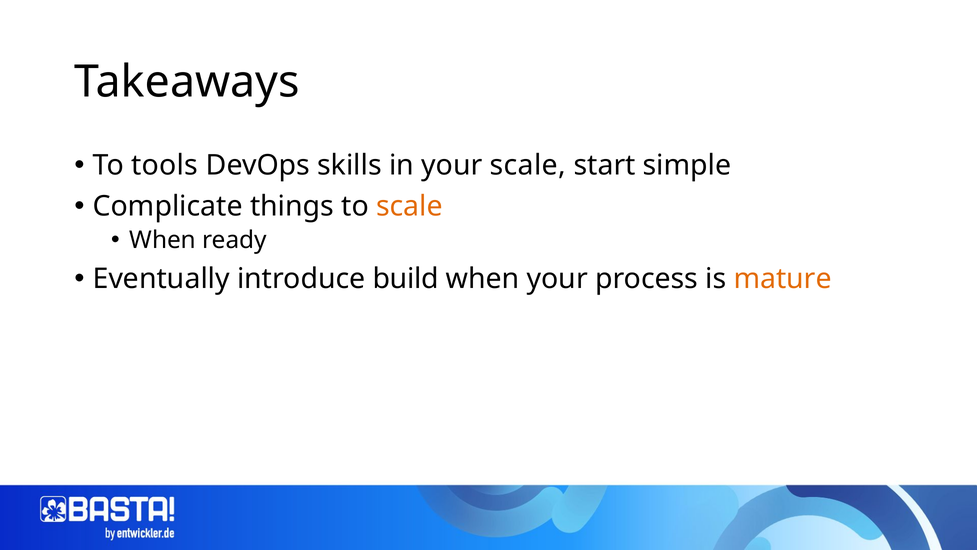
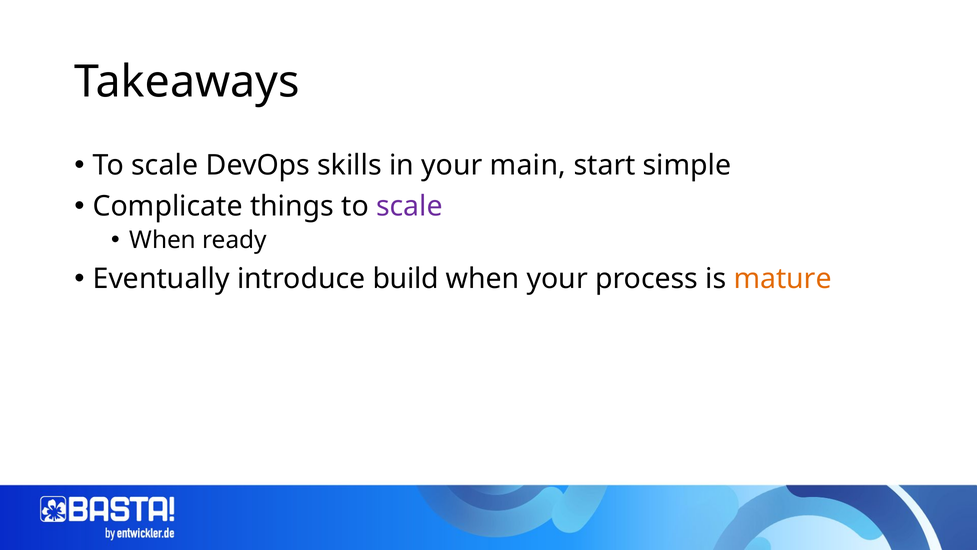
tools: tools -> scale (165, 165)
your scale: scale -> main (528, 165)
scale colour: orange -> purple (409, 206)
